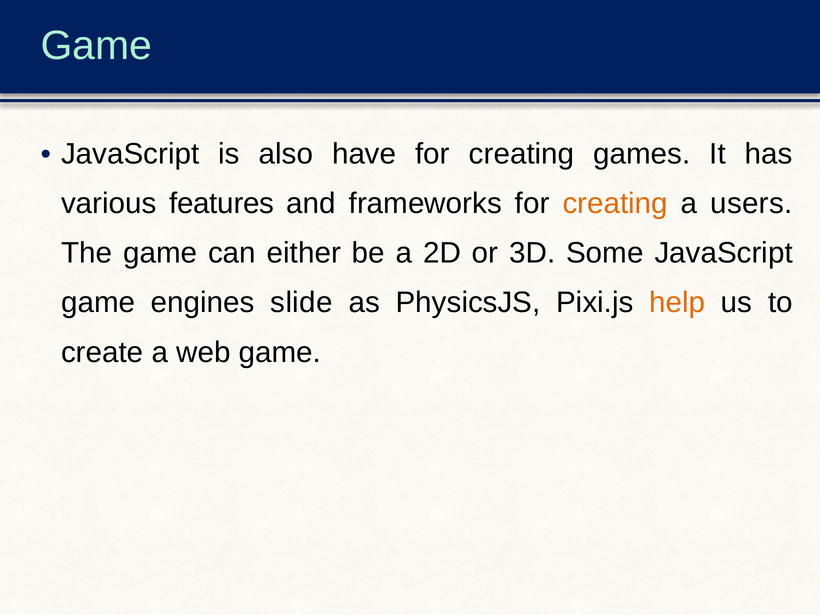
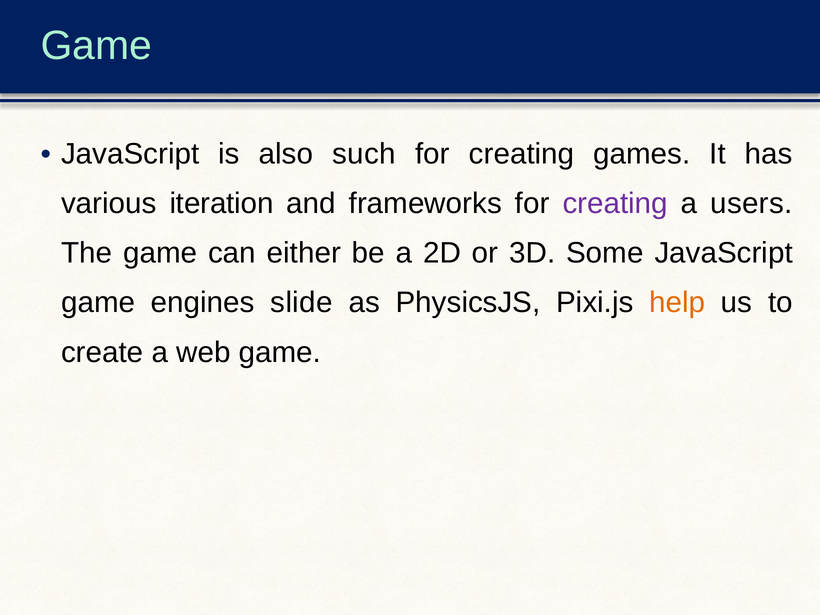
have: have -> such (364, 154)
features: features -> iteration (222, 203)
creating colour: orange -> purple (615, 203)
